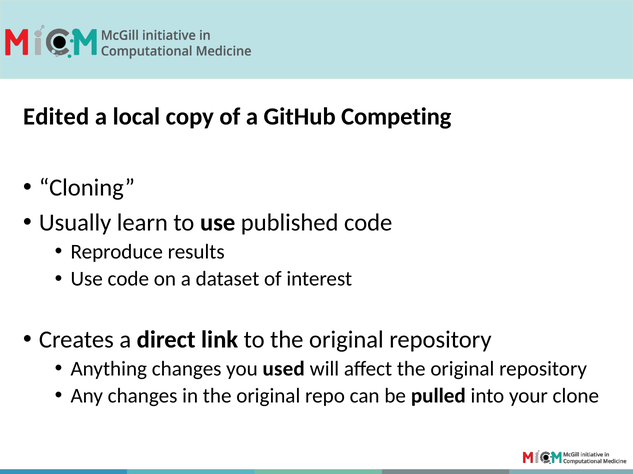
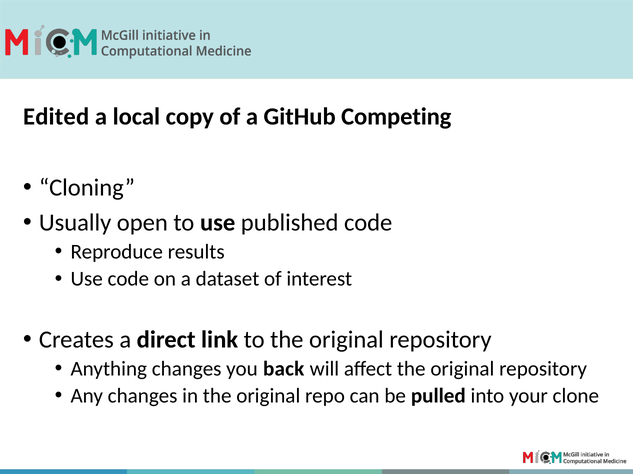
learn: learn -> open (142, 223)
used: used -> back (284, 369)
